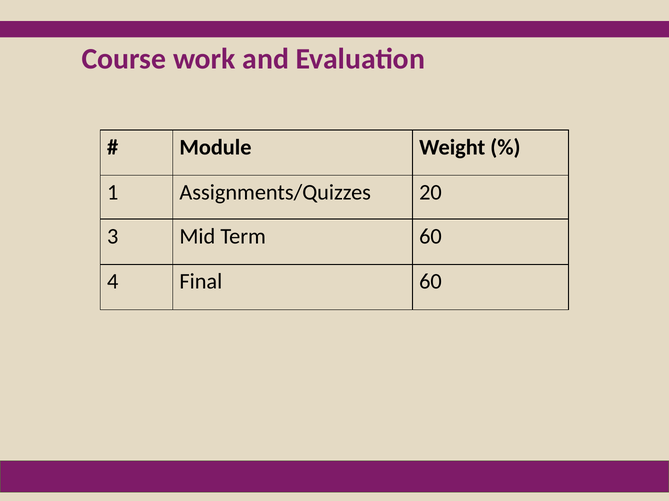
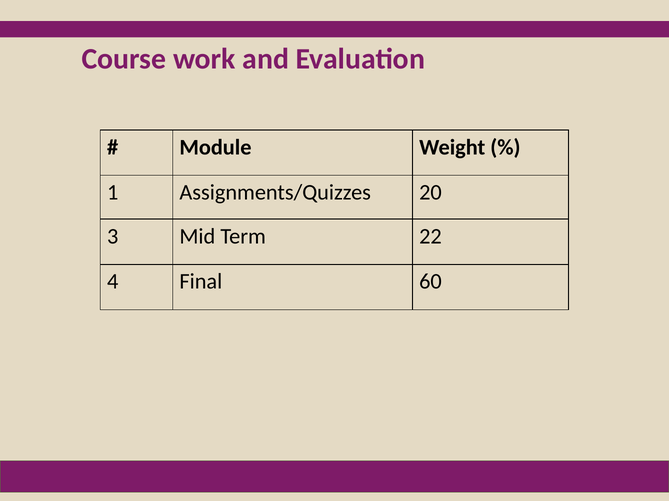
Term 60: 60 -> 22 (430, 237)
